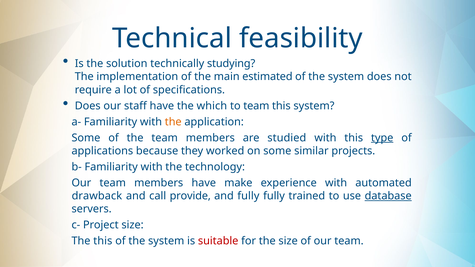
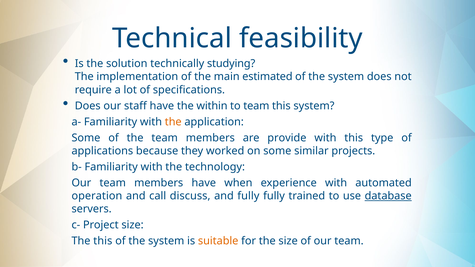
which: which -> within (212, 106)
studied: studied -> provide (287, 138)
type underline: present -> none (382, 138)
make: make -> when (238, 183)
drawback: drawback -> operation (97, 196)
provide: provide -> discuss (190, 196)
suitable colour: red -> orange (218, 241)
